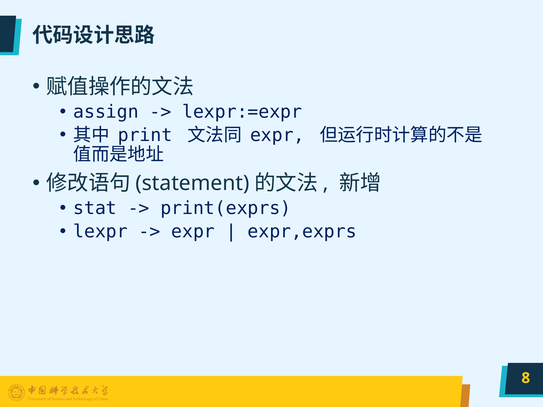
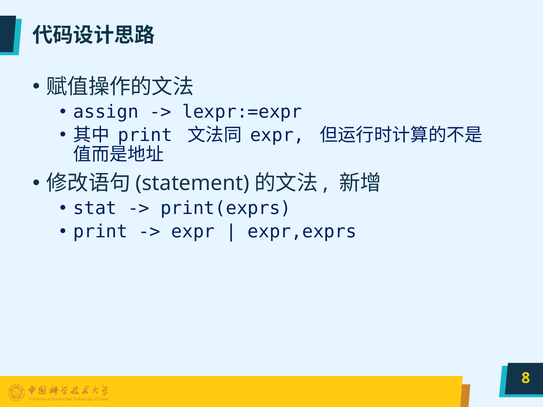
lexpr: lexpr -> print (101, 232)
